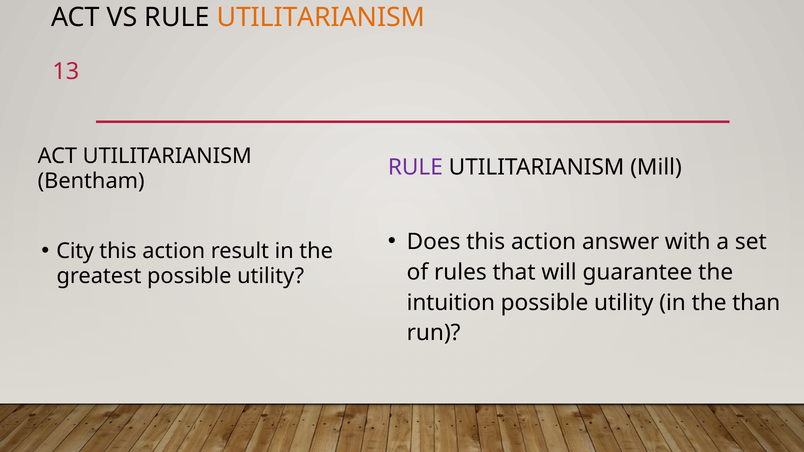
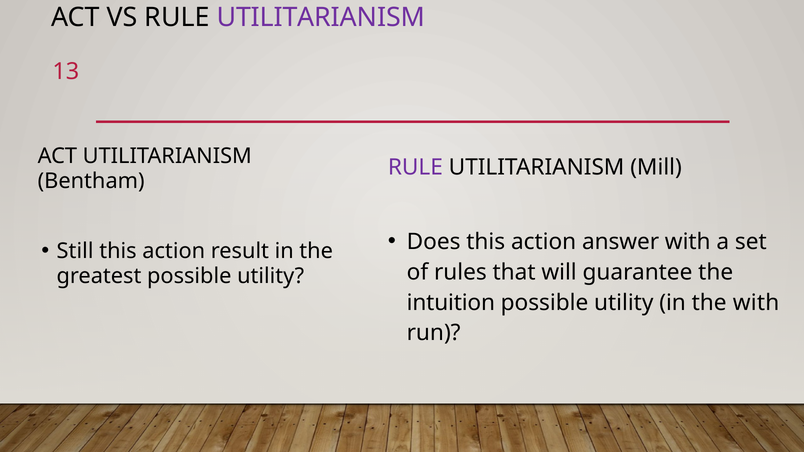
UTILITARIANISM colour: orange -> purple (321, 17)
City: City -> Still (75, 251)
the than: than -> with (756, 303)
